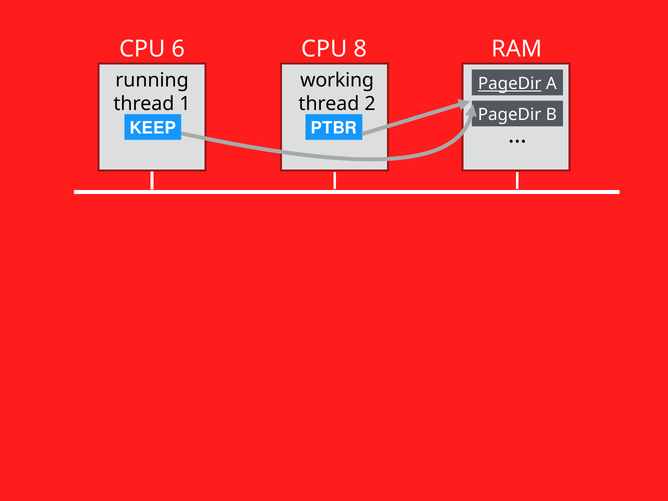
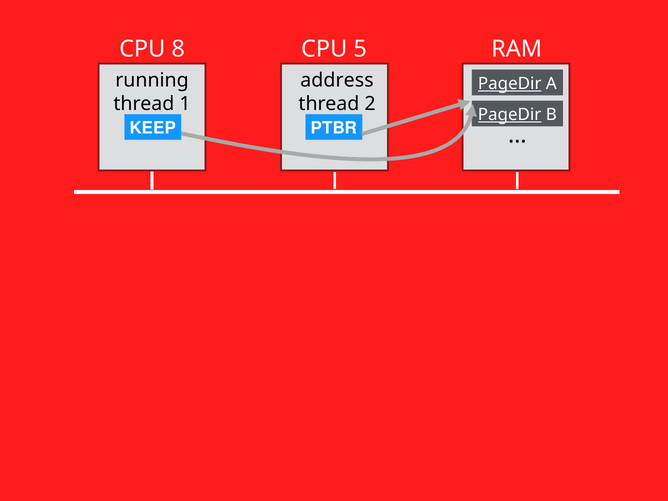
6: 6 -> 8 (178, 49)
8: 8 -> 5 (360, 49)
working: working -> address (337, 81)
PageDir underline: none -> present (510, 115)
